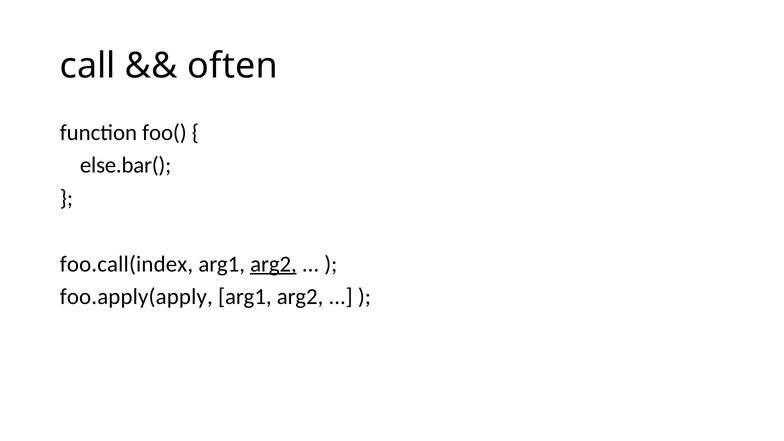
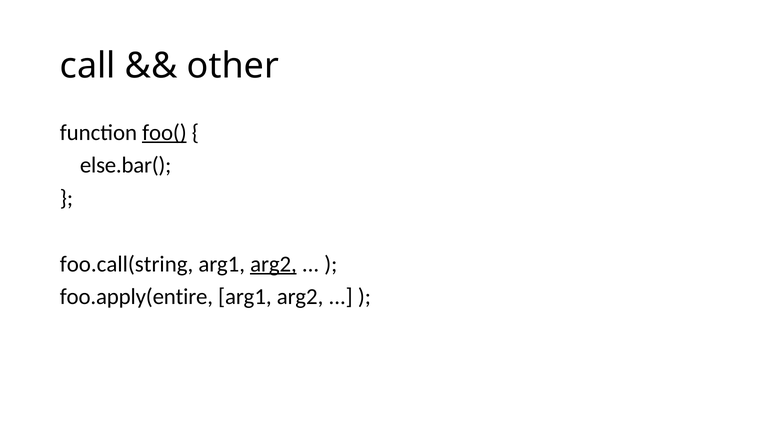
often: often -> other (233, 66)
foo( underline: none -> present (164, 133)
foo.call(index: foo.call(index -> foo.call(string (127, 264)
foo.apply(apply: foo.apply(apply -> foo.apply(entire (136, 297)
